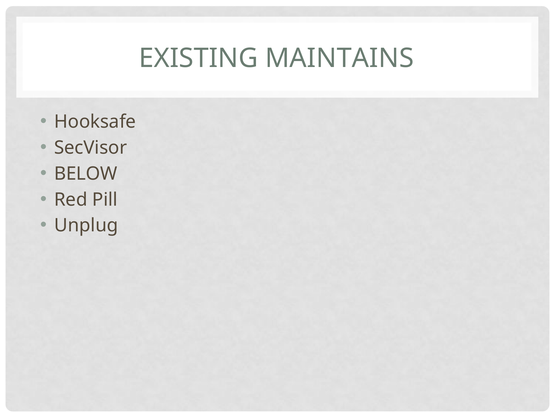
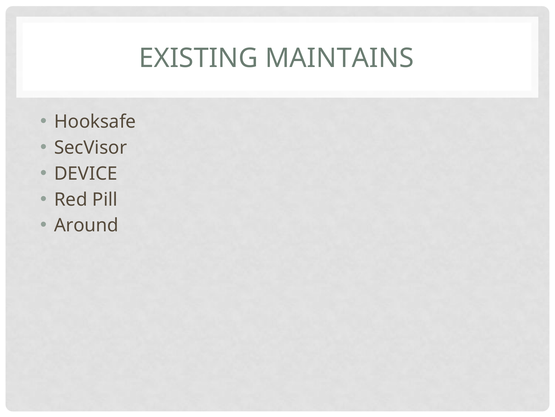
BELOW: BELOW -> DEVICE (86, 173)
Unplug: Unplug -> Around (86, 225)
